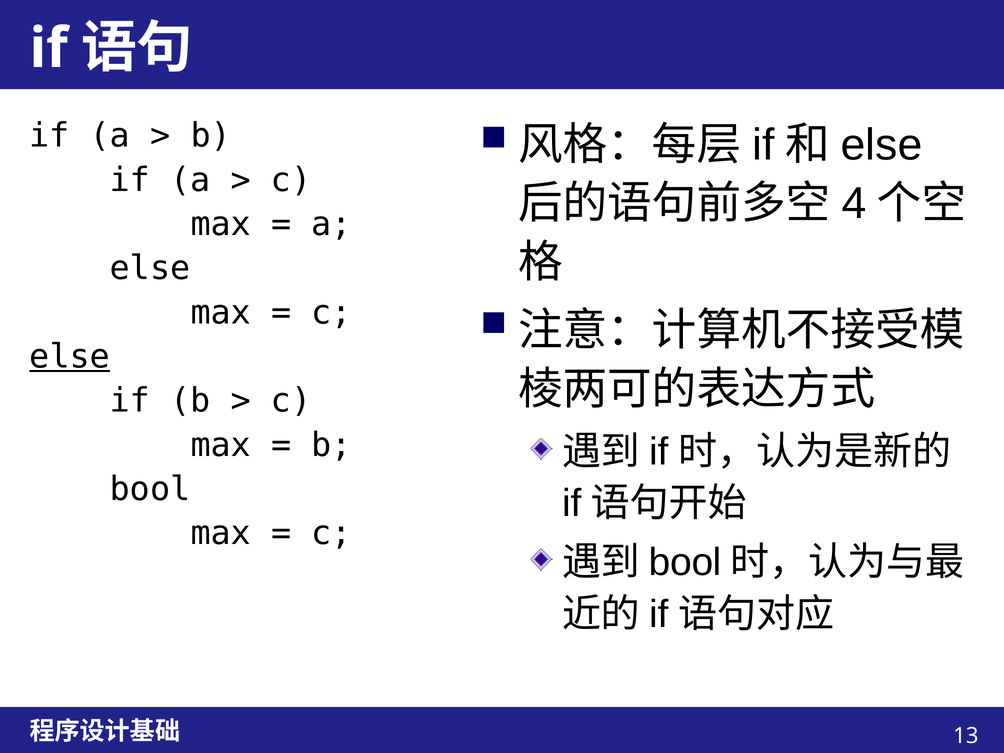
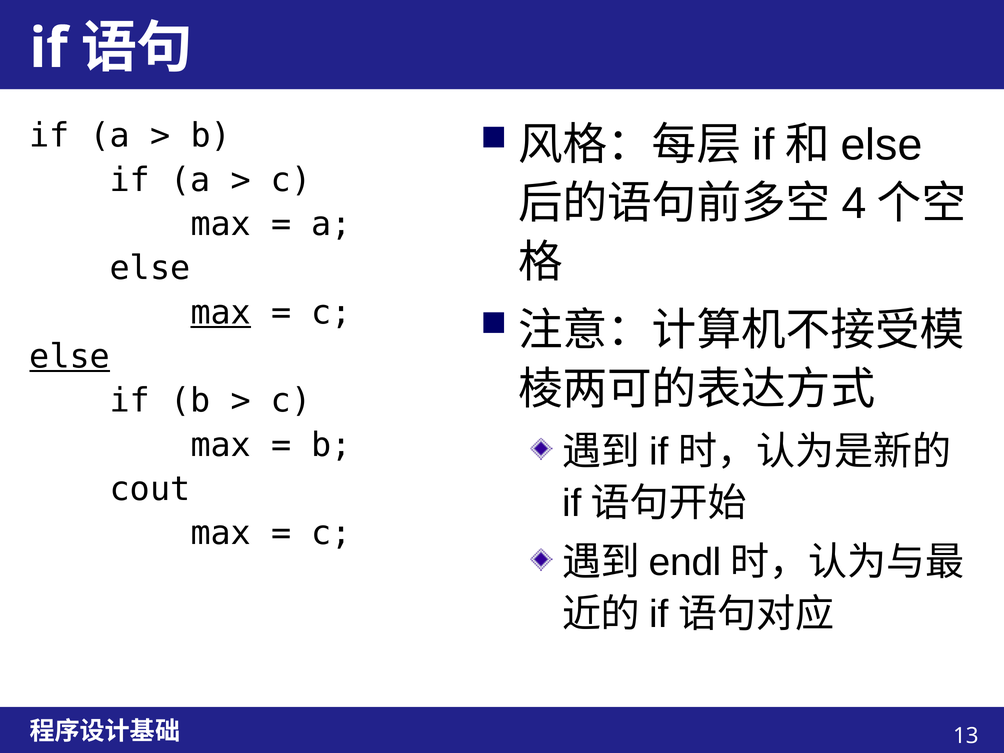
max underline: none -> present (221, 313)
bool: bool -> cout (150, 489)
bool: bool -> endl (685, 563)
